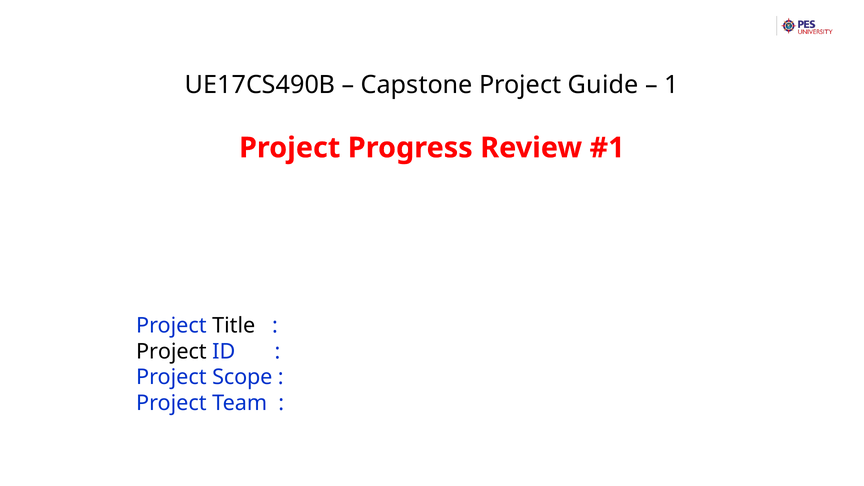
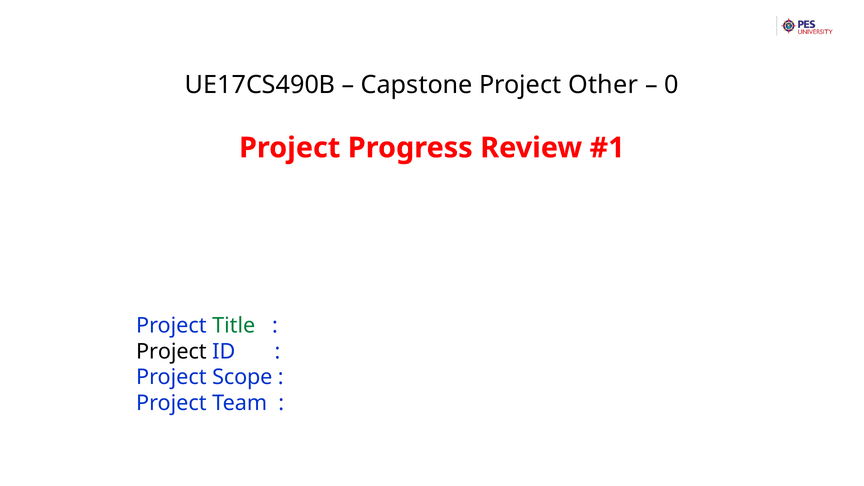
Guide: Guide -> Other (603, 85)
1: 1 -> 0 (672, 85)
Title colour: black -> green (234, 326)
